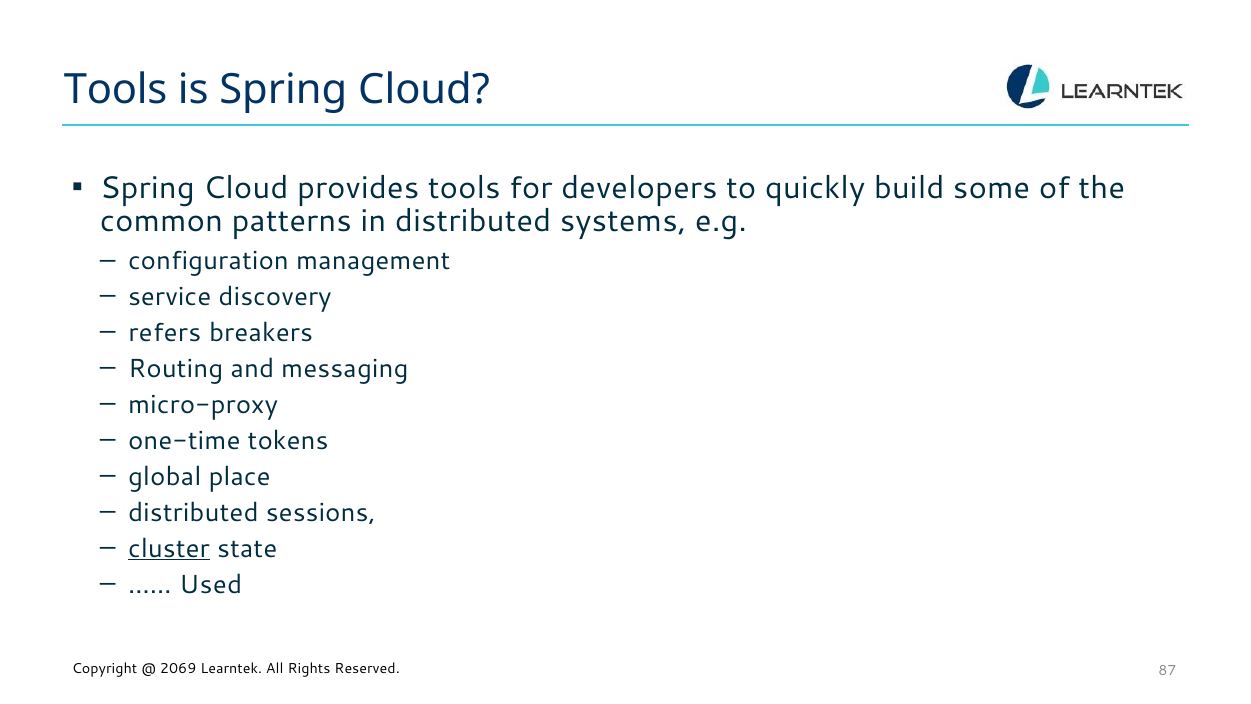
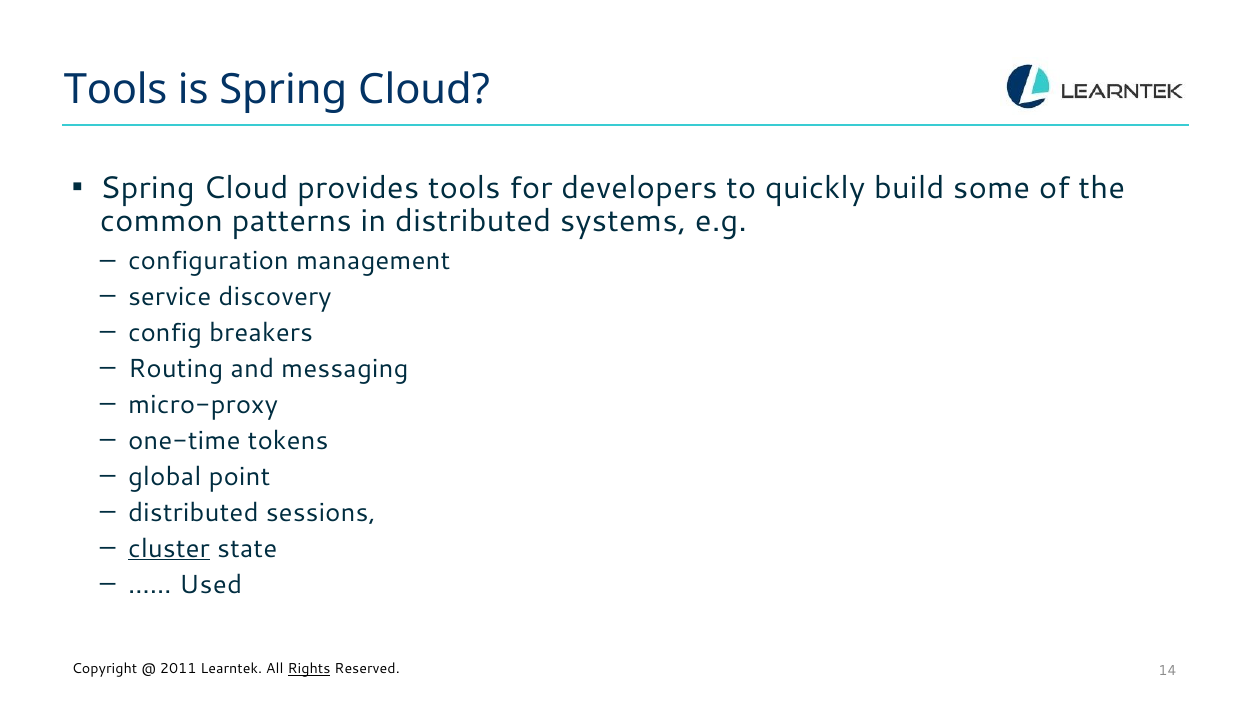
refers: refers -> config (165, 332)
place: place -> point (240, 476)
2069: 2069 -> 2011 (178, 668)
Rights underline: none -> present (309, 668)
87: 87 -> 14 (1167, 670)
